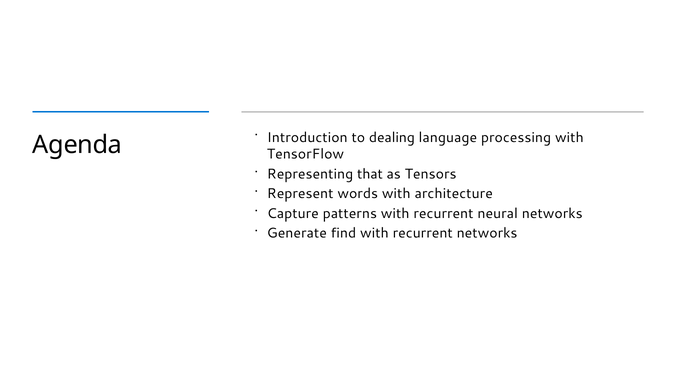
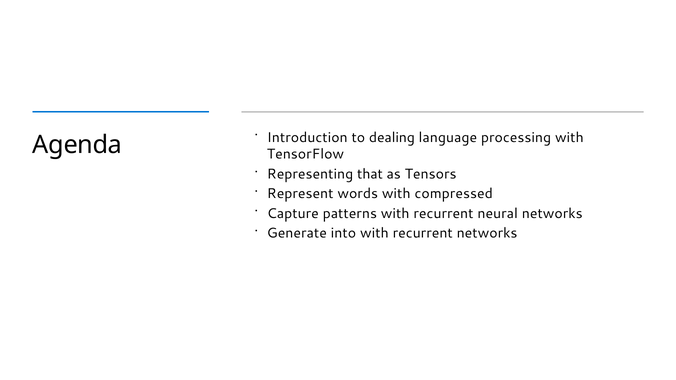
architecture: architecture -> compressed (454, 194)
find: find -> into (343, 233)
